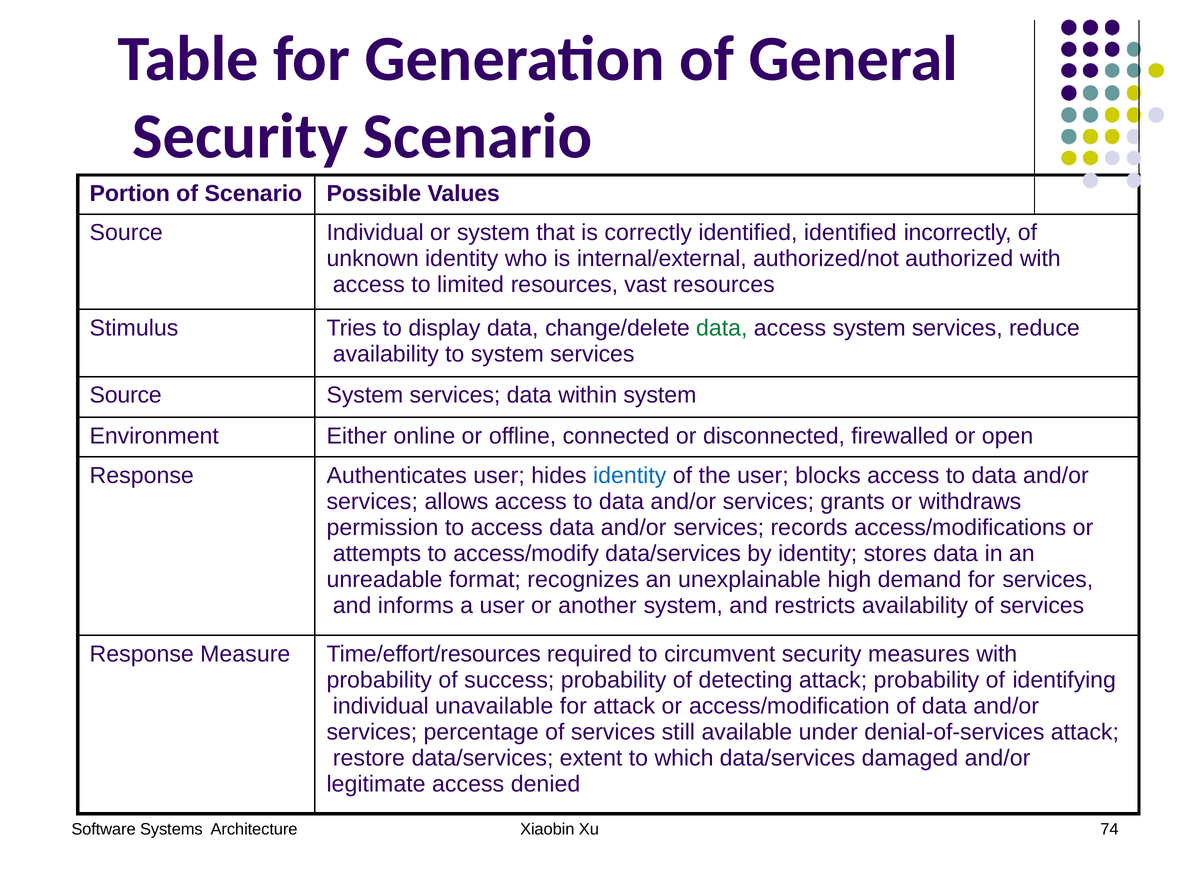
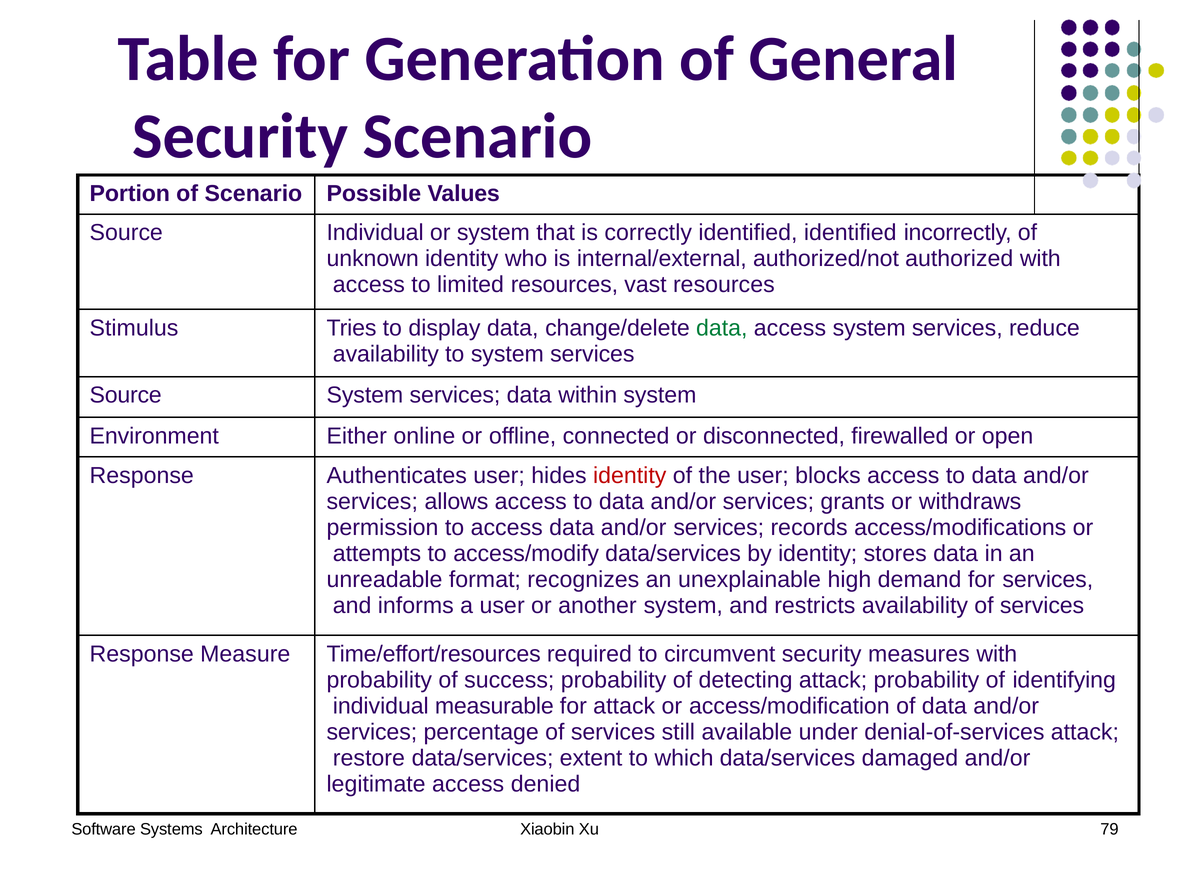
identity colour: blue -> red (630, 476)
unavailable: unavailable -> measurable (494, 706)
74: 74 -> 79 (1110, 830)
